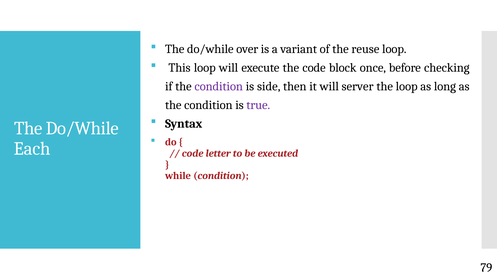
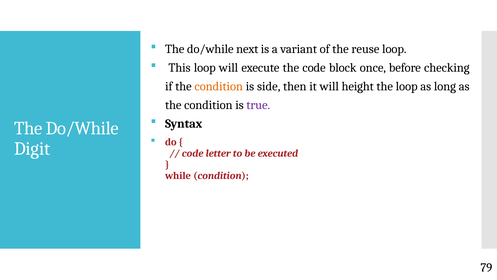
over: over -> next (247, 49)
condition colour: purple -> orange (219, 86)
server: server -> height (358, 86)
Each: Each -> Digit (32, 148)
